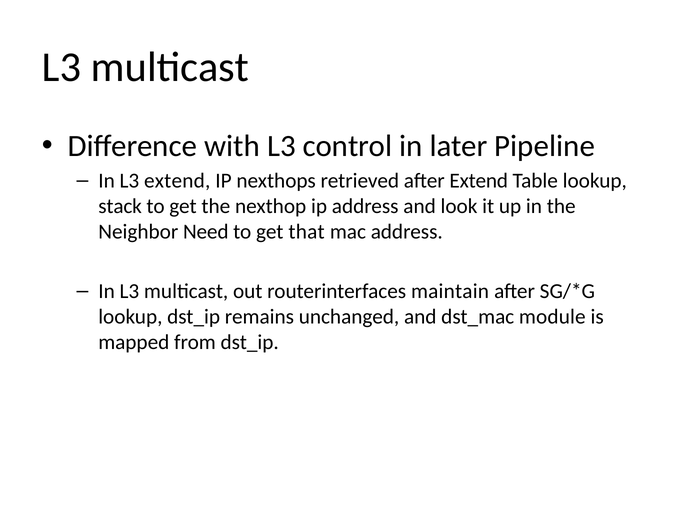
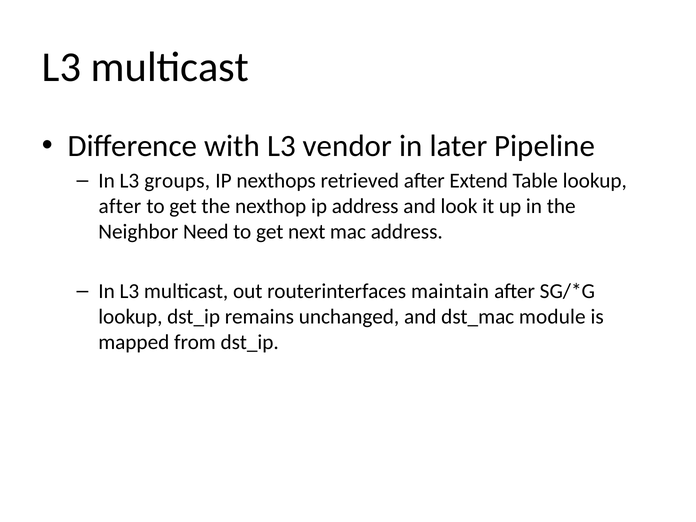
control: control -> vendor (347, 146)
L3 extend: extend -> groups (177, 181)
stack: stack -> after (120, 206)
that: that -> next (307, 232)
